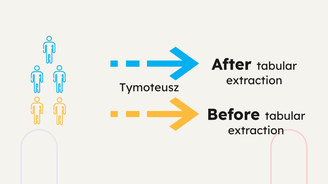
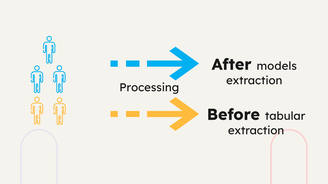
After tabular: tabular -> models (277, 66)
Tymoteusz: Tymoteusz -> Processing (149, 88)
